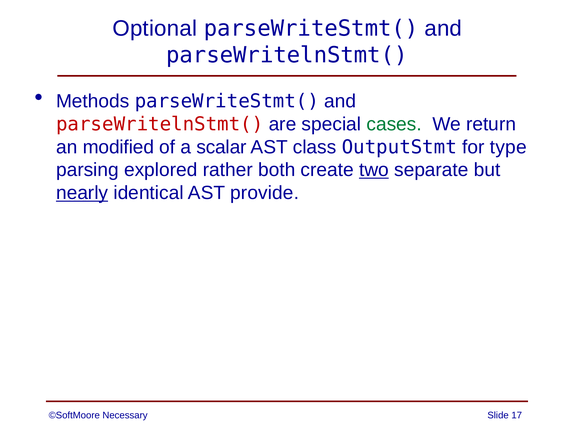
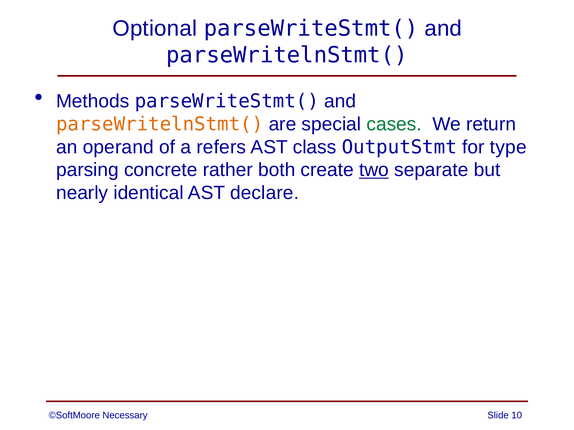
parseWritelnStmt( colour: red -> orange (160, 124)
modified: modified -> operand (118, 147)
scalar: scalar -> refers (221, 147)
explored: explored -> concrete (161, 170)
nearly underline: present -> none (82, 193)
provide: provide -> declare (265, 193)
17: 17 -> 10 (517, 416)
